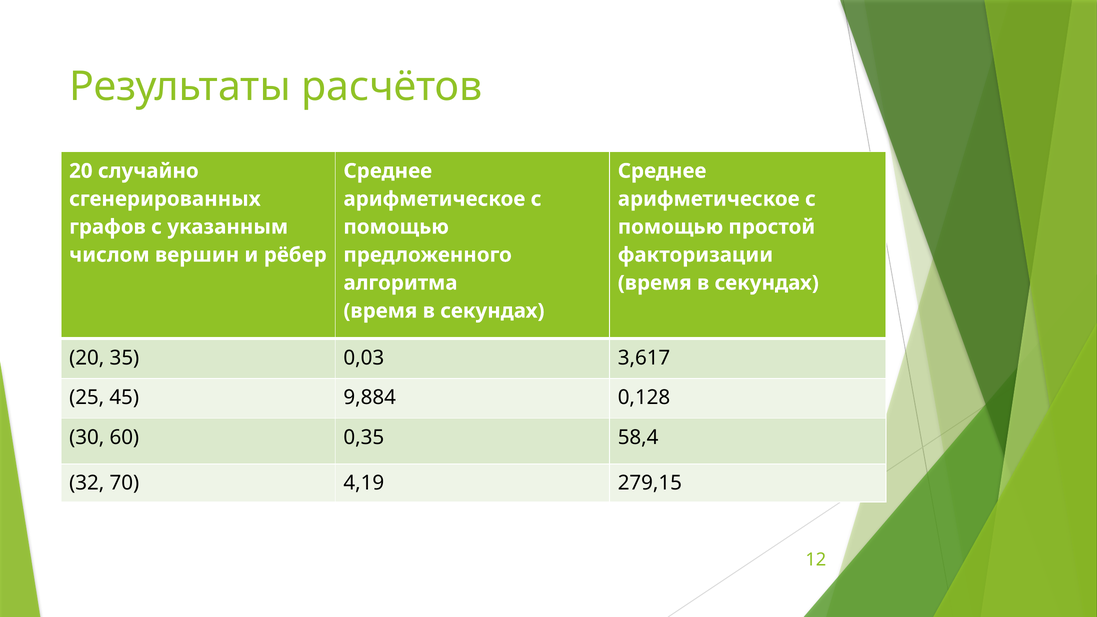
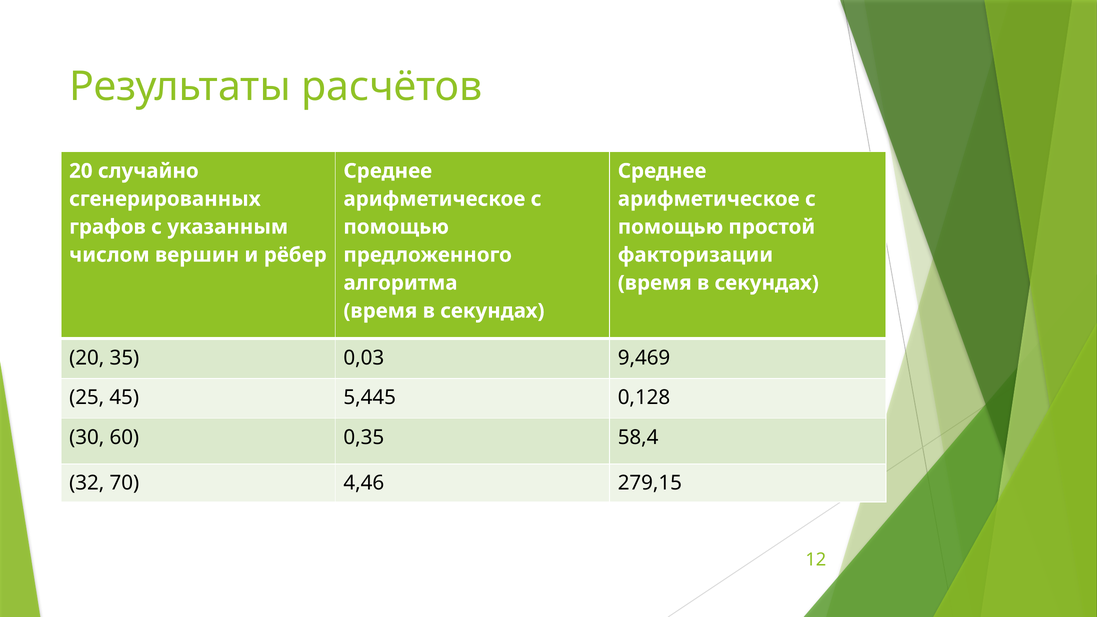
3,617: 3,617 -> 9,469 (644, 358)
9,884: 9,884 -> 5,445 (370, 398)
4,19: 4,19 -> 4,46 (364, 483)
